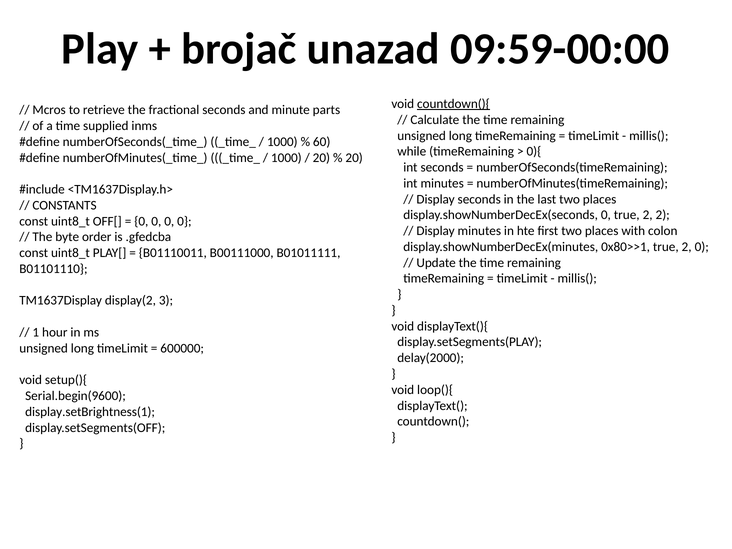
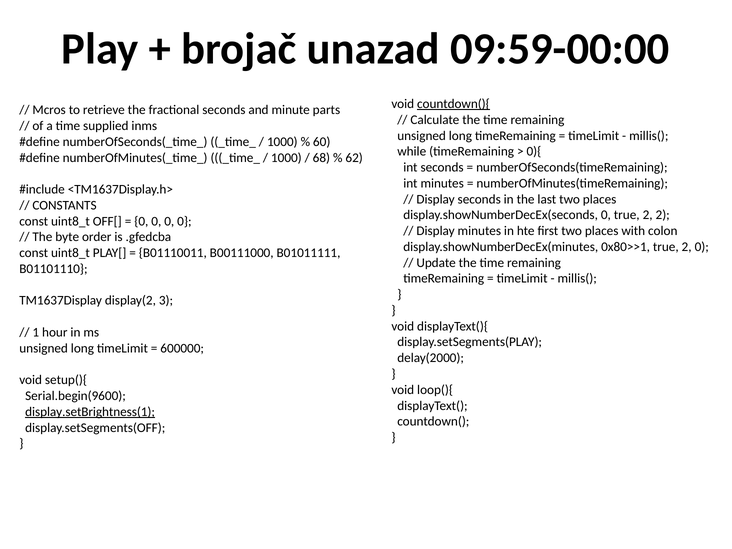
20: 20 -> 68 (321, 158)
20: 20 -> 62 (354, 158)
display.setBrightness(1 underline: none -> present (90, 412)
